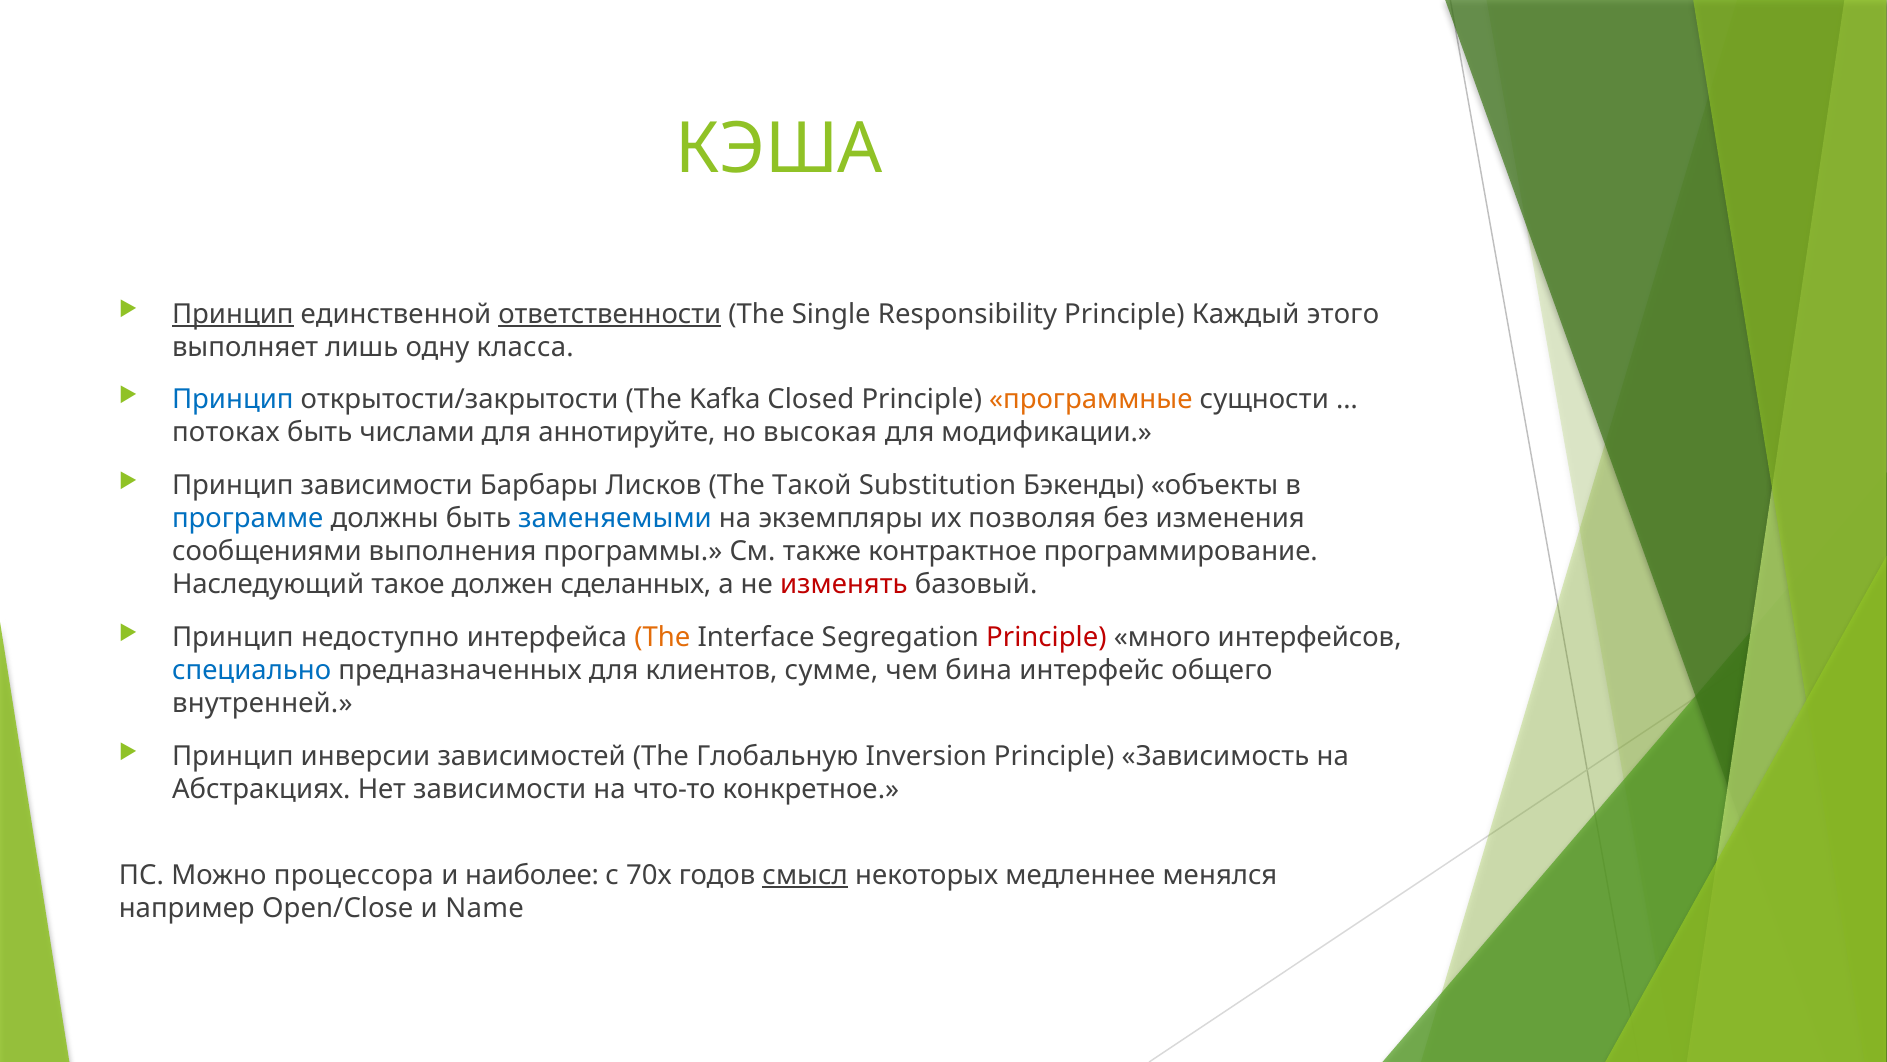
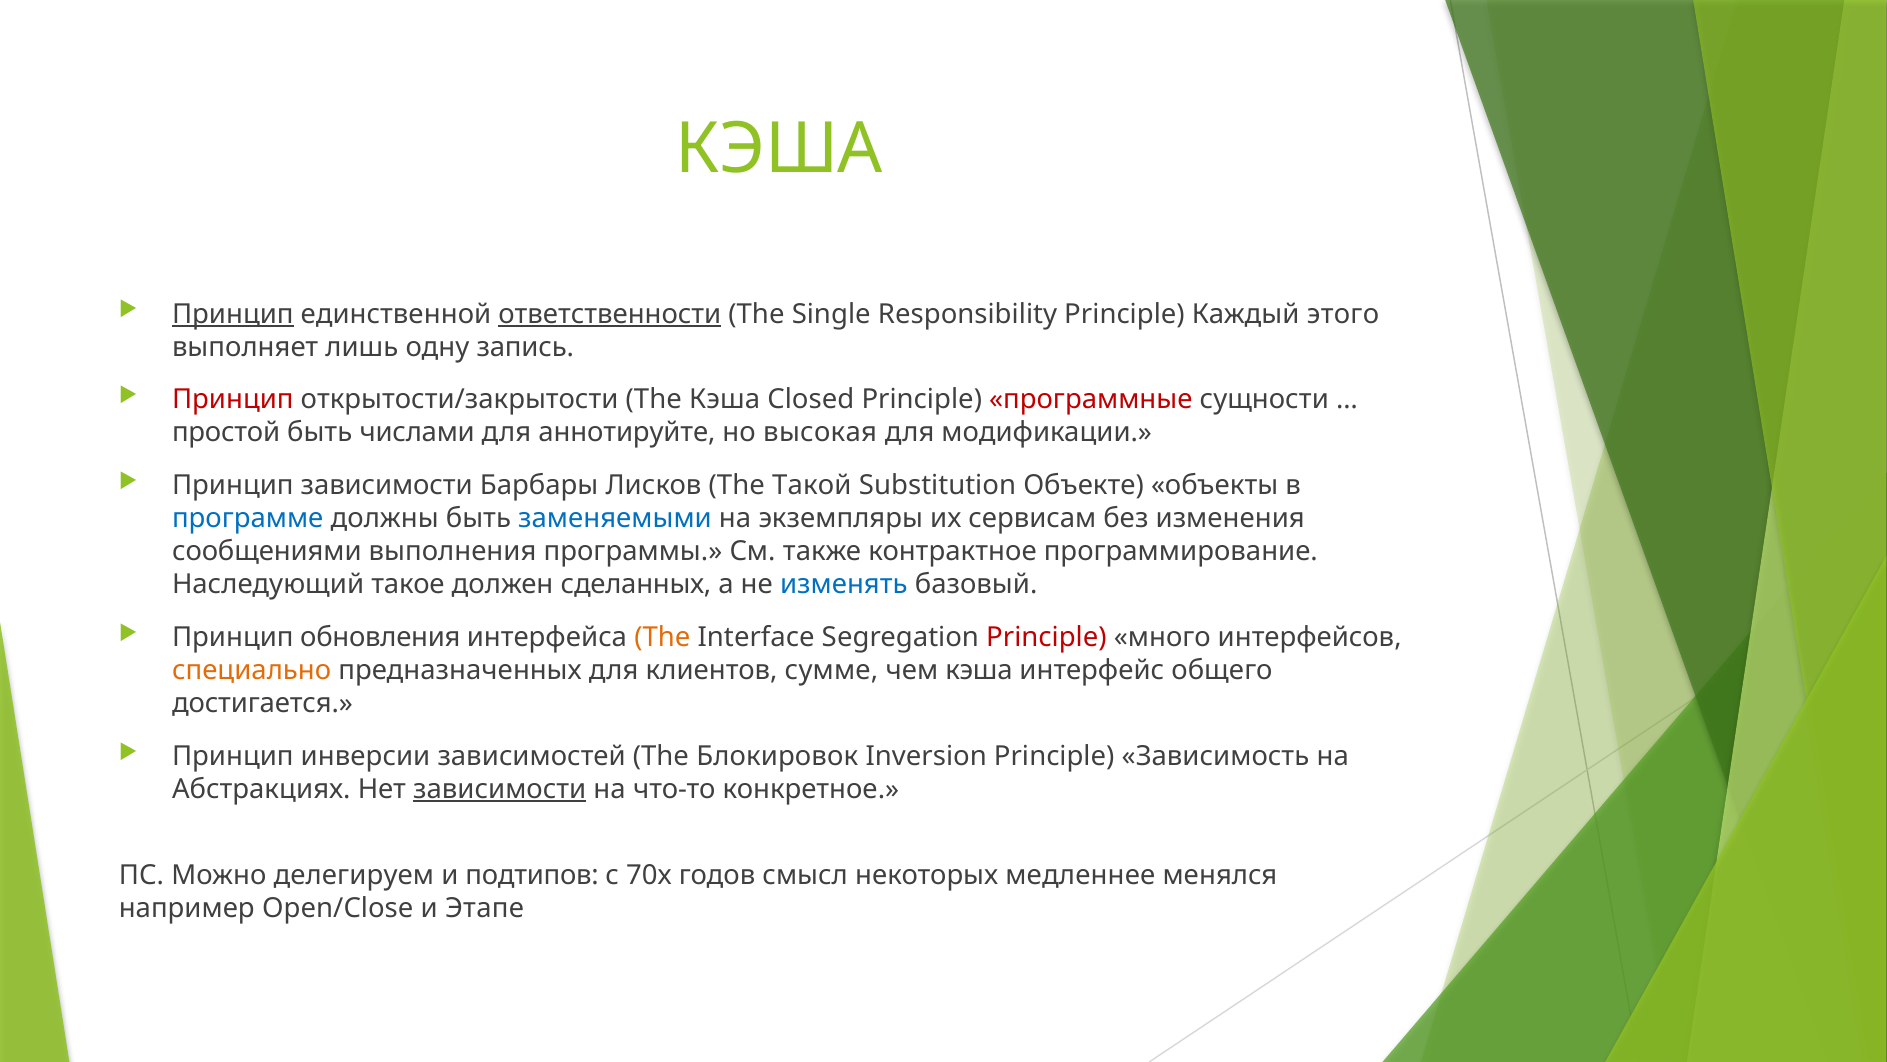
класса: класса -> запись (525, 347)
Принцип colour: blue -> red (233, 400)
The Kafka: Kafka -> Кэша (725, 400)
программные colour: orange -> red (1091, 400)
потоках: потоках -> простой (226, 433)
Бэкенды: Бэкенды -> Объекте (1084, 485)
позволяя: позволяя -> сервисам (1032, 518)
изменять colour: red -> blue (844, 584)
недоступно: недоступно -> обновления (380, 637)
специально colour: blue -> orange (252, 670)
чем бина: бина -> кэша (979, 670)
внутренней: внутренней -> достигается (262, 703)
Глобальную: Глобальную -> Блокировок (777, 756)
зависимости underline: none -> present (500, 789)
процессора: процессора -> делегируем (354, 875)
наиболее: наиболее -> подтипов (532, 875)
смысл underline: present -> none (805, 875)
Name: Name -> Этапе (485, 908)
